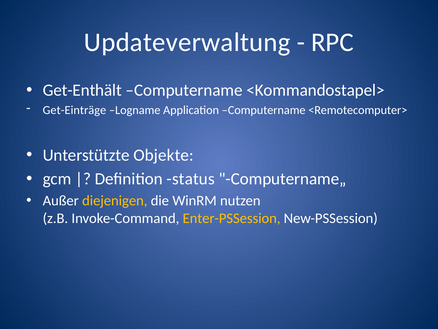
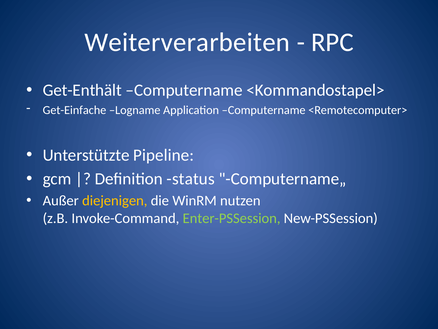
Updateverwaltung: Updateverwaltung -> Weiterverarbeiten (187, 42)
Get-Einträge: Get-Einträge -> Get-Einfache (74, 110)
Objekte: Objekte -> Pipeline (164, 155)
Enter-PSSession colour: yellow -> light green (232, 218)
